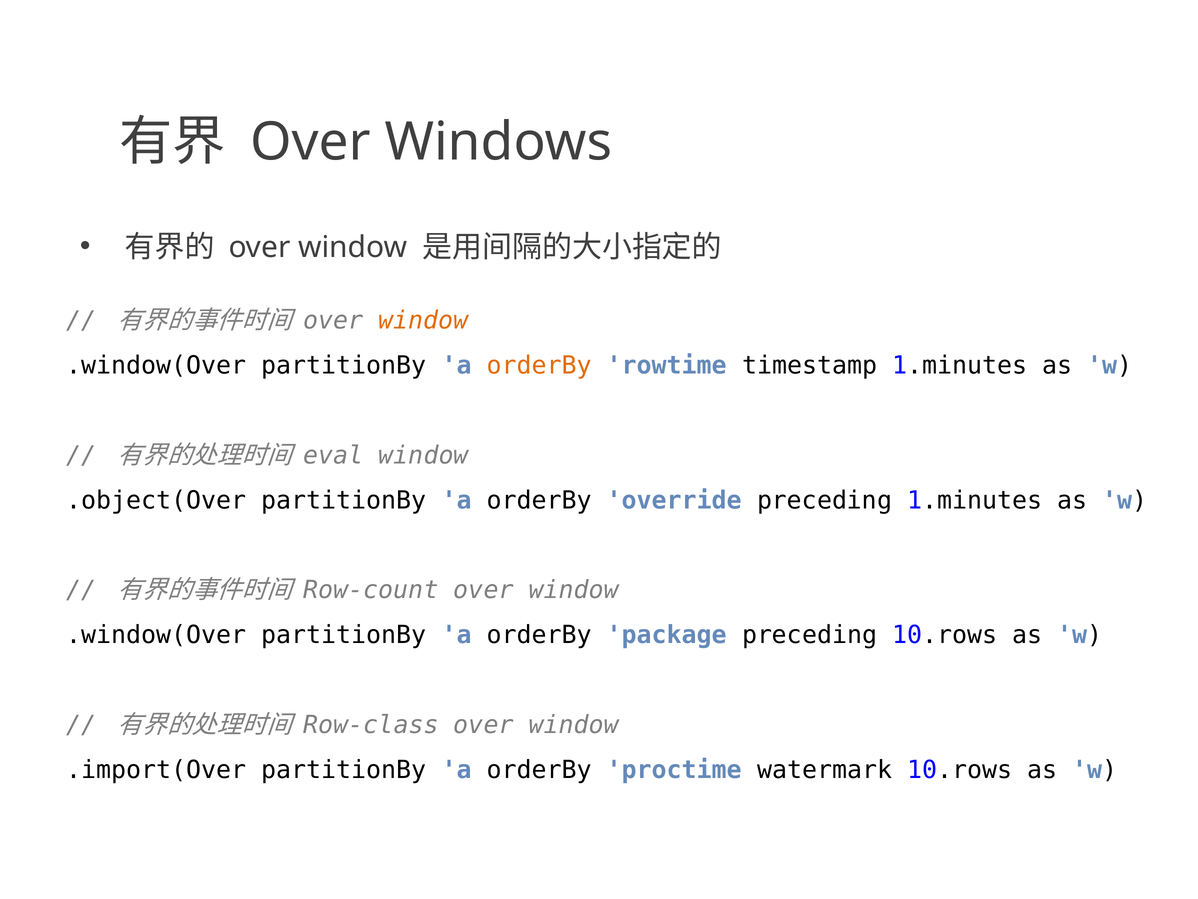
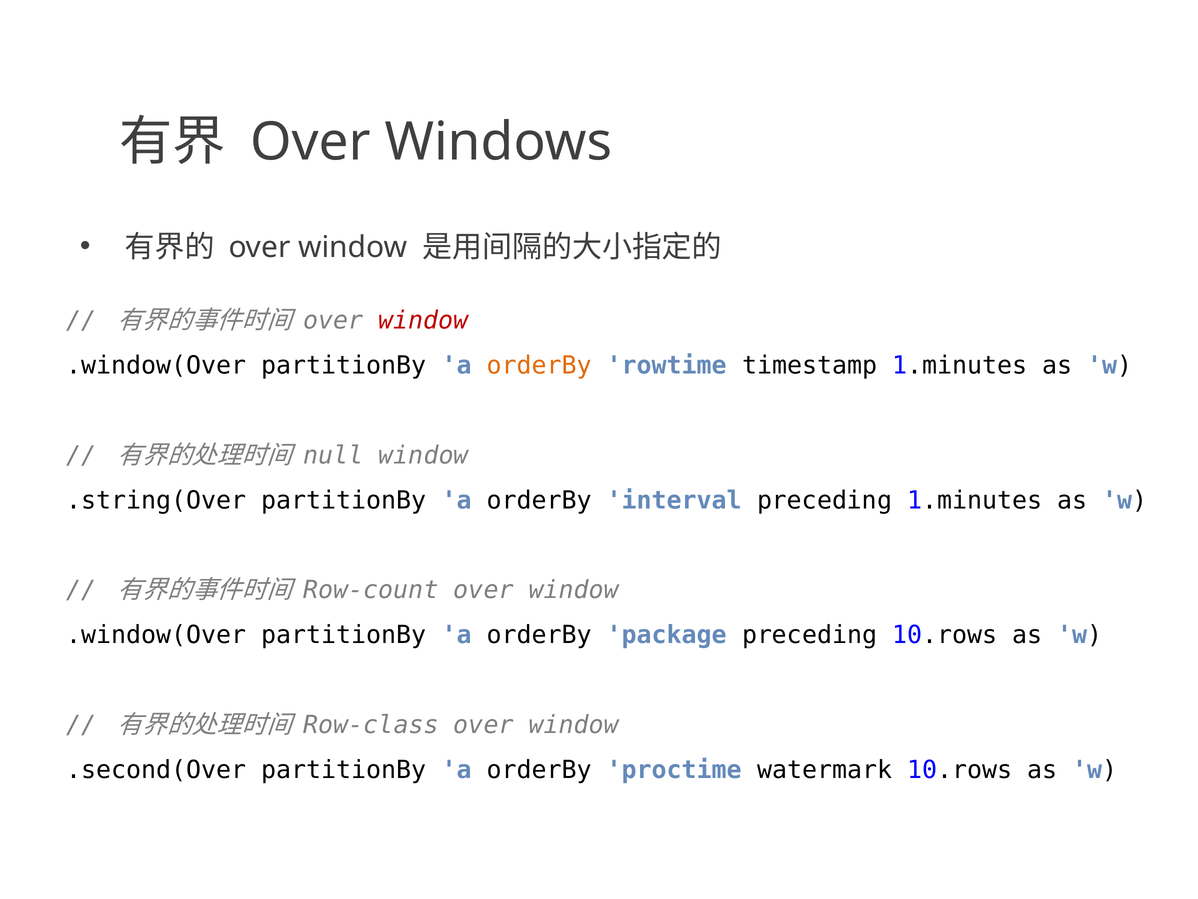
window colour: orange -> red (423, 321)
eval: eval -> null (333, 455)
.object(Over: .object(Over -> .string(Over (156, 500)
override: override -> interval (674, 500)
.import(Over: .import(Over -> .second(Over (156, 770)
